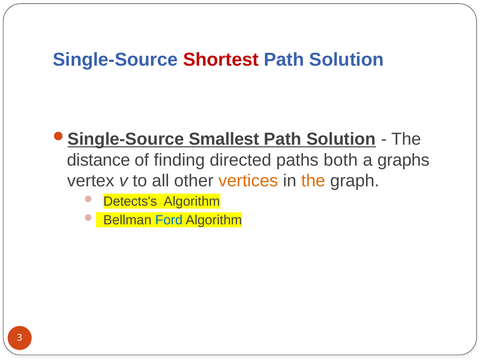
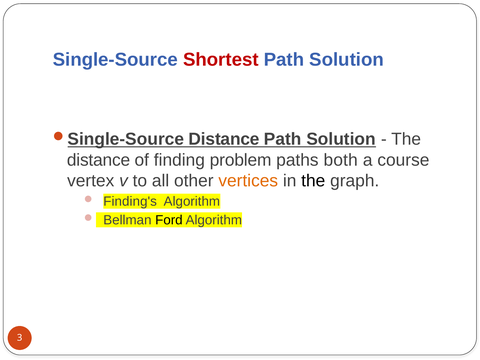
Smallest: Smallest -> Distance (224, 139)
directed: directed -> problem (241, 160)
graphs: graphs -> course (403, 160)
the colour: orange -> black (313, 181)
Detects's: Detects's -> Finding's (130, 201)
Ford colour: blue -> black (169, 220)
